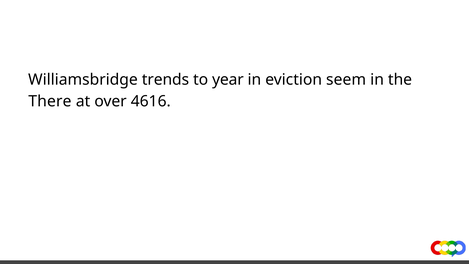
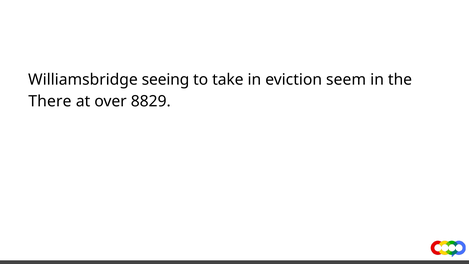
trends: trends -> seeing (166, 80)
year: year -> take (228, 80)
4616: 4616 -> 8829 (151, 101)
